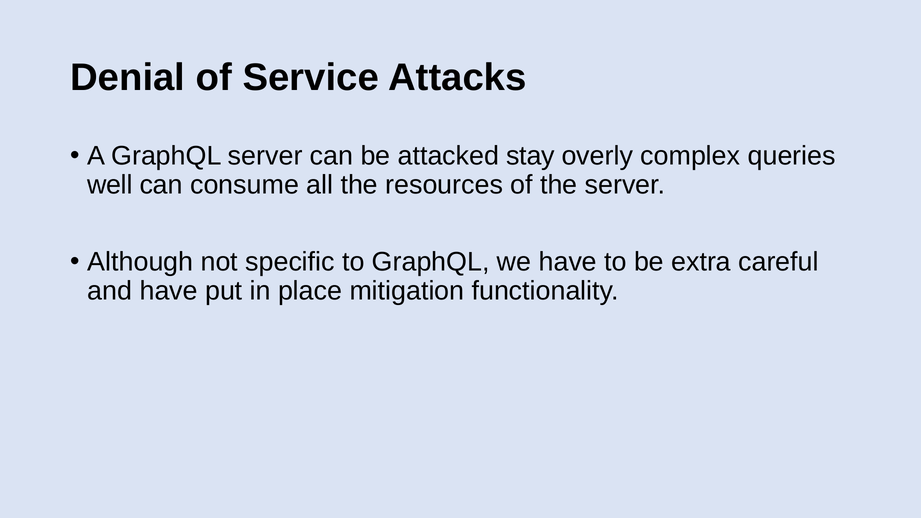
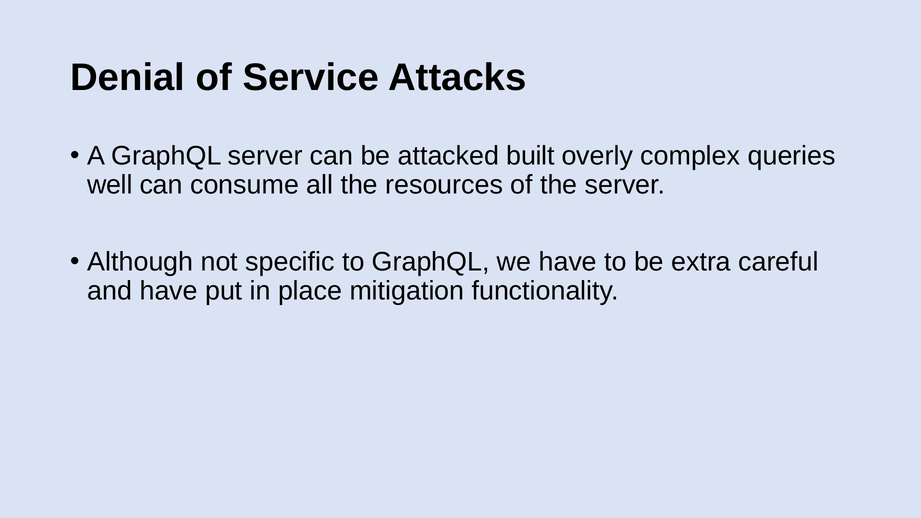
stay: stay -> built (530, 156)
